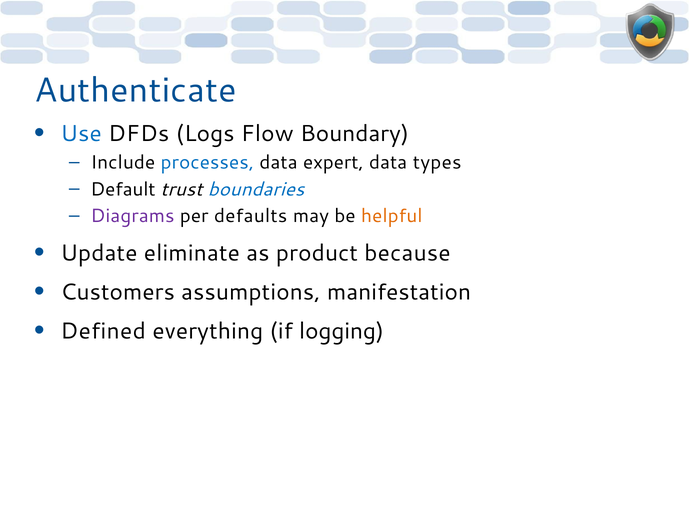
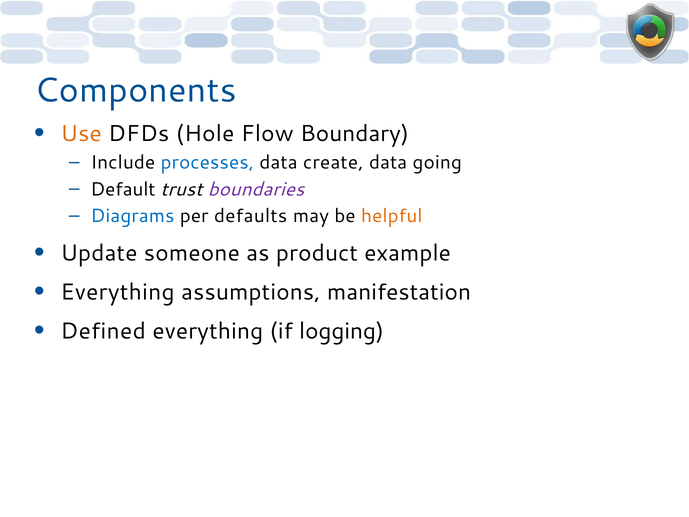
Authenticate: Authenticate -> Components (136, 90)
Use colour: blue -> orange (81, 134)
Logs: Logs -> Hole (205, 134)
expert: expert -> create (333, 162)
types: types -> going (437, 162)
boundaries colour: blue -> purple (256, 189)
Diagrams colour: purple -> blue (132, 216)
eliminate: eliminate -> someone (192, 253)
because: because -> example (408, 253)
Customers: Customers -> Everything (117, 292)
